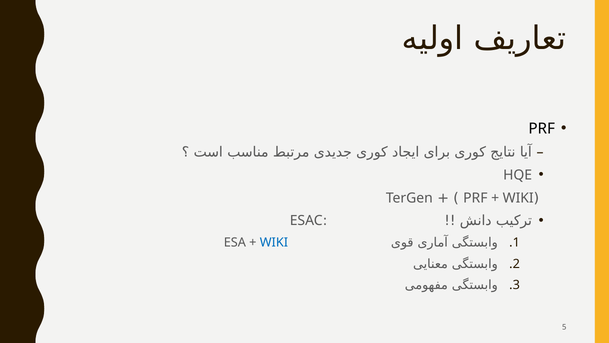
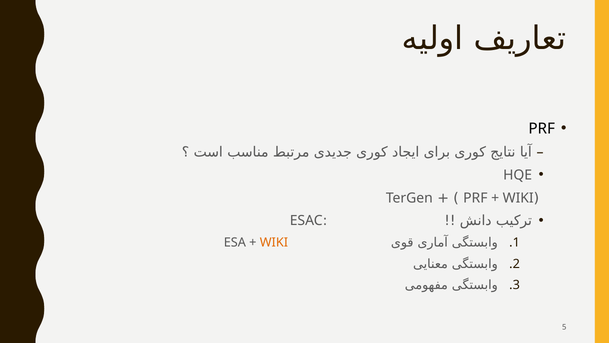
WIKI colour: blue -> orange (274, 242)
